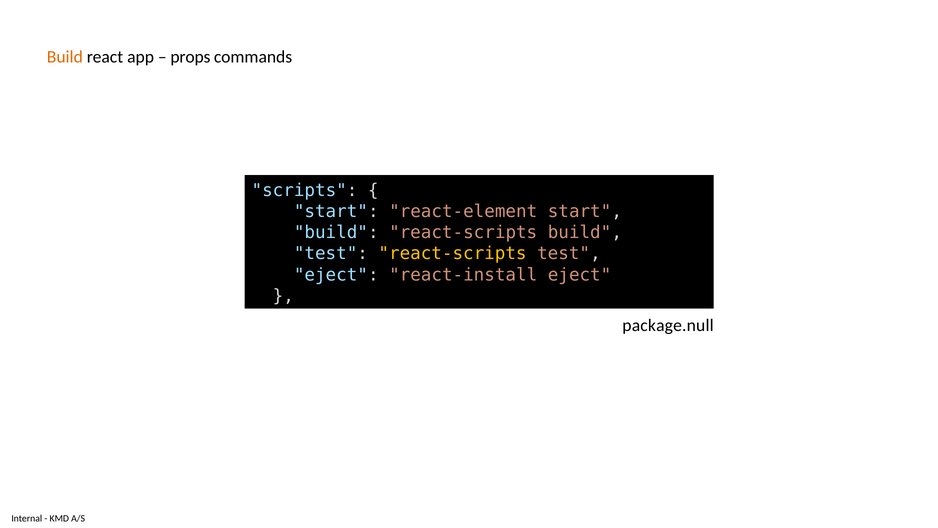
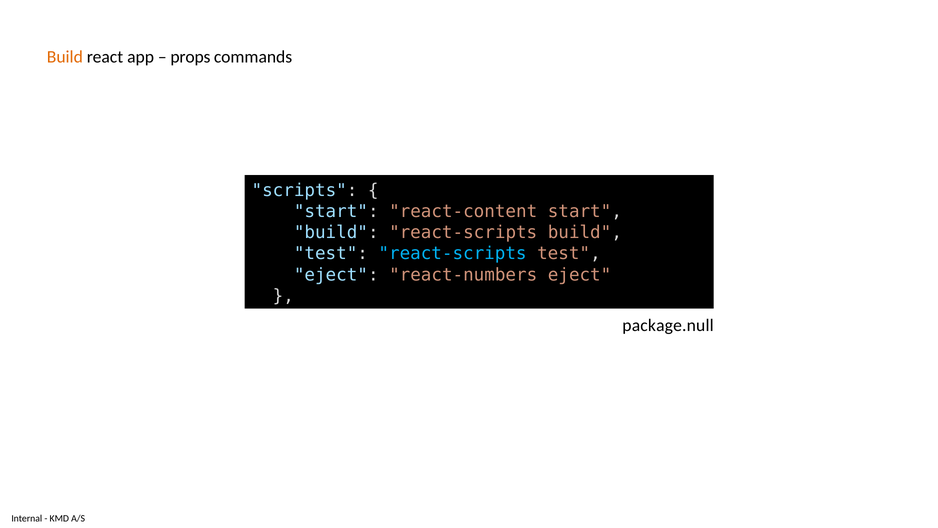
react-element: react-element -> react-content (463, 211)
react-scripts colour: yellow -> light blue (453, 253)
react-install: react-install -> react-numbers (463, 275)
